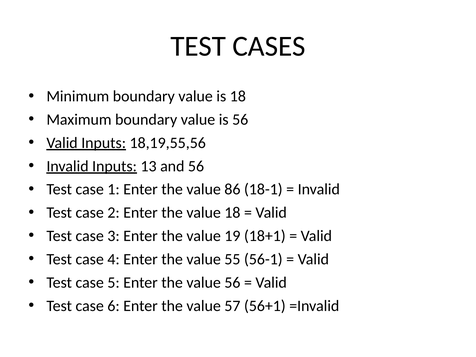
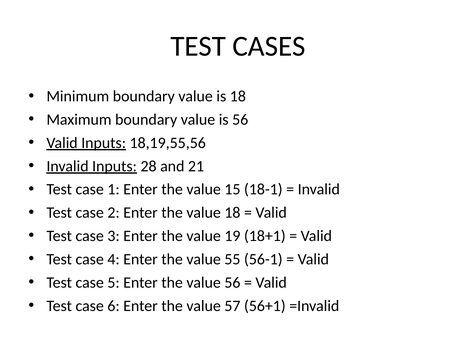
13: 13 -> 28 (149, 166)
and 56: 56 -> 21 (196, 166)
86: 86 -> 15 (232, 189)
